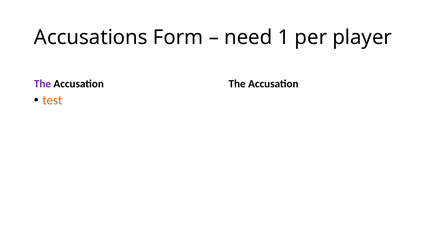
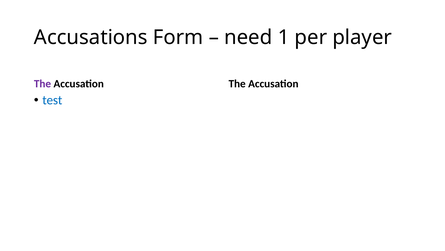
test colour: orange -> blue (52, 100)
